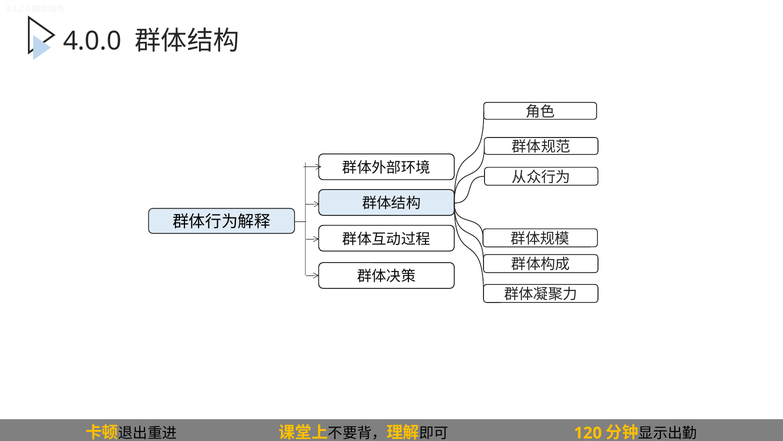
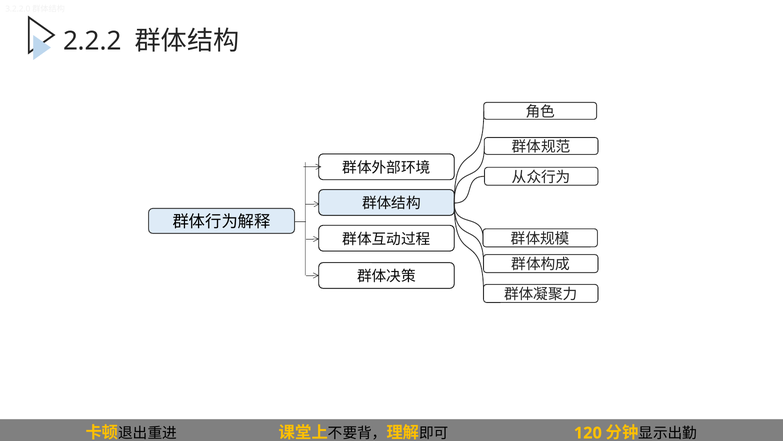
4.0.0: 4.0.0 -> 2.2.2 (92, 41)
